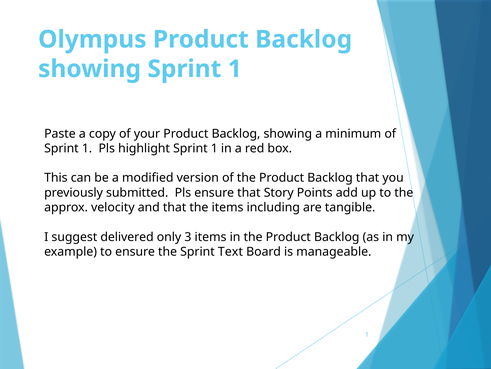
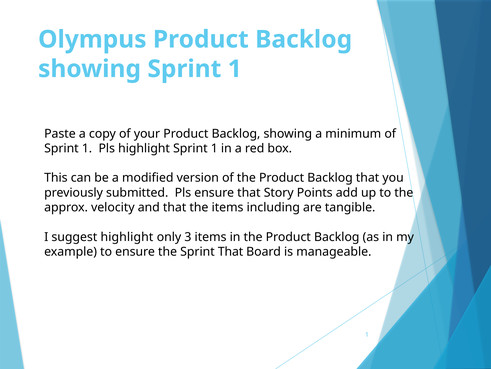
suggest delivered: delivered -> highlight (127, 236)
Sprint Text: Text -> That (231, 251)
